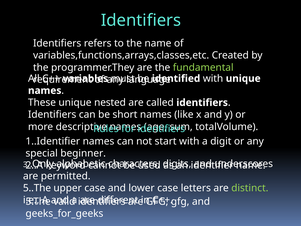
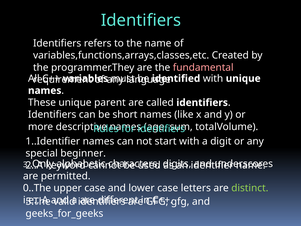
fundamental colour: light green -> pink (203, 67)
nested: nested -> parent (110, 103)
5..The: 5..The -> 0..The (37, 188)
